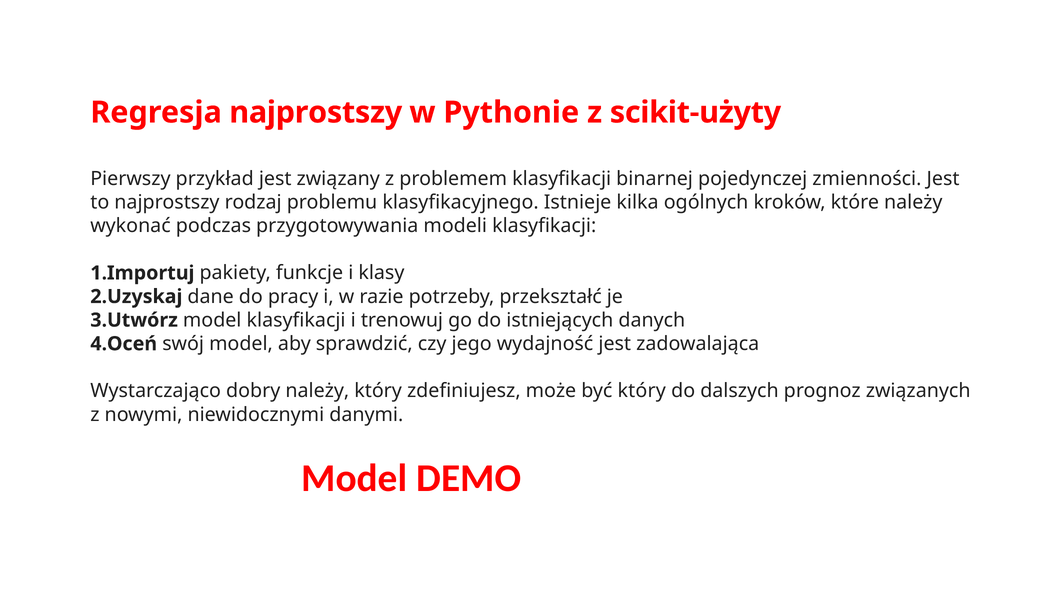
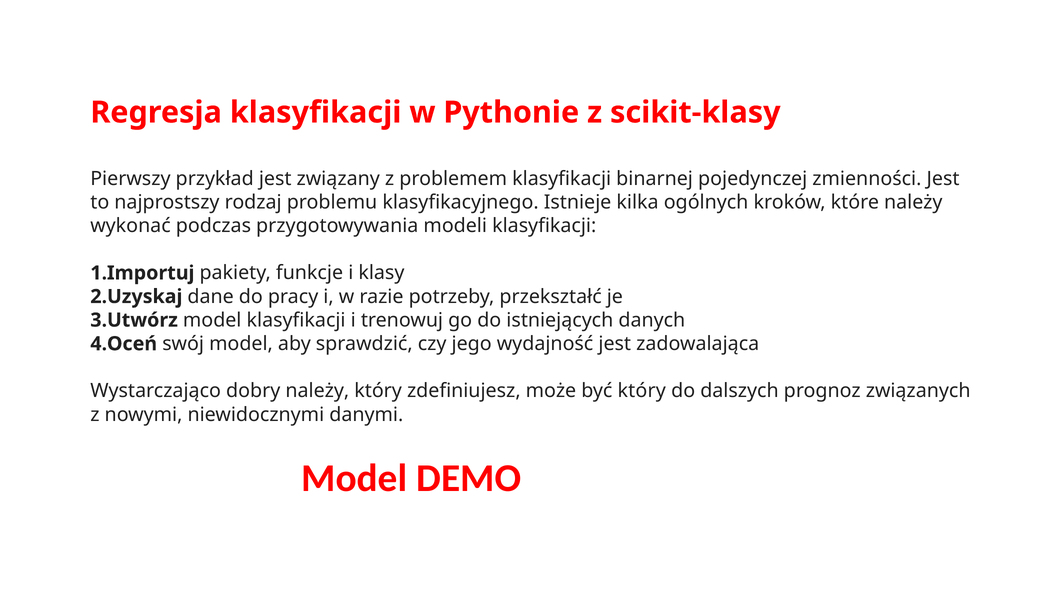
Regresja najprostszy: najprostszy -> klasyfikacji (316, 112)
scikit-użyty: scikit-użyty -> scikit-klasy (695, 112)
